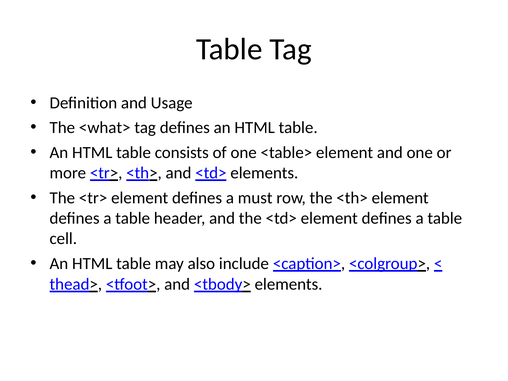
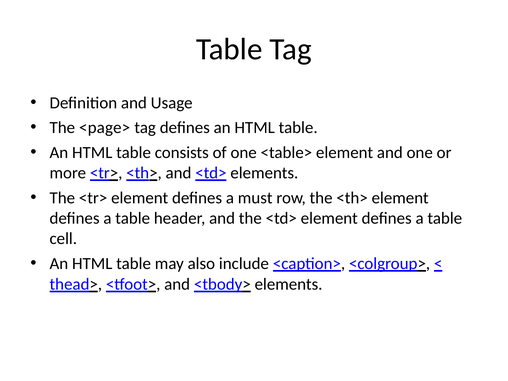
<what>: <what> -> <page> (105, 128)
